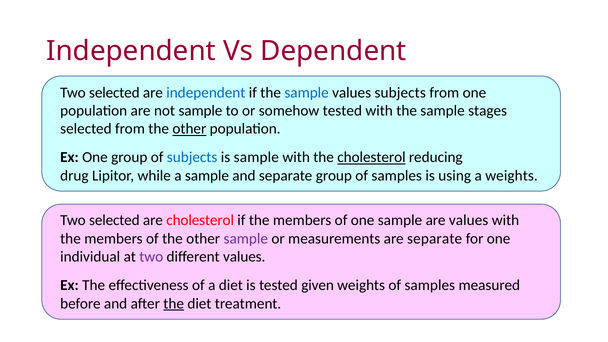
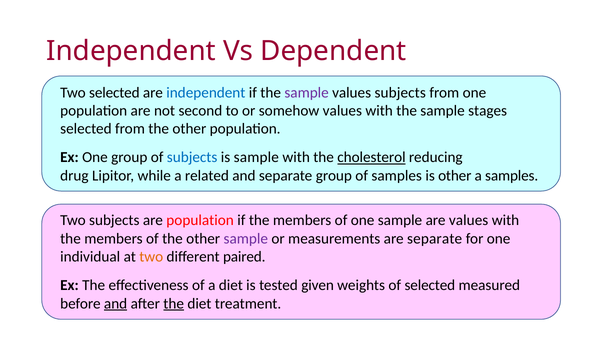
sample colour: blue -> purple (307, 93)
not sample: sample -> second (200, 111)
somehow tested: tested -> values (342, 111)
other underline: present -> none (189, 129)
a sample: sample -> related (207, 176)
is using: using -> other (455, 176)
a weights: weights -> samples (512, 176)
selected: selected -> subjects (114, 220)
are cholesterol: cholesterol -> population (200, 220)
two colour: purple -> orange (151, 257)
different values: values -> paired (244, 257)
weights of samples: samples -> selected (430, 285)
and underline: none -> present (116, 304)
